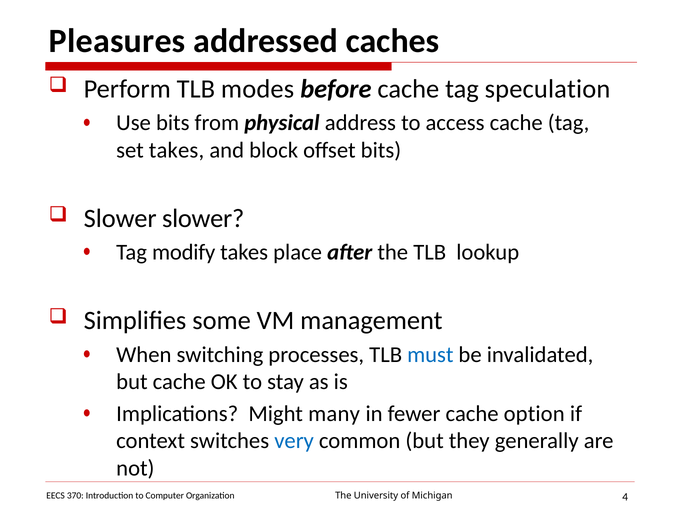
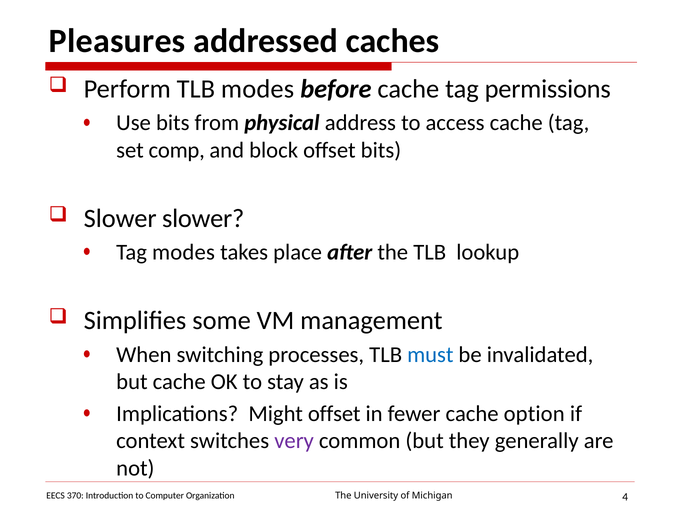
speculation: speculation -> permissions (548, 89)
set takes: takes -> comp (177, 150)
Tag modify: modify -> modes (183, 252)
Might many: many -> offset (334, 414)
very colour: blue -> purple (294, 441)
